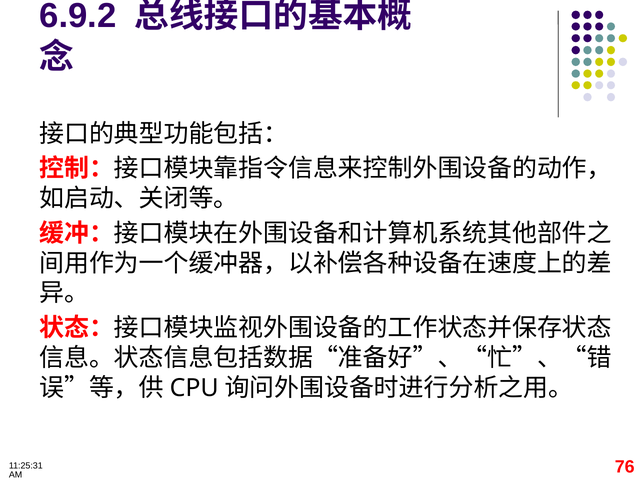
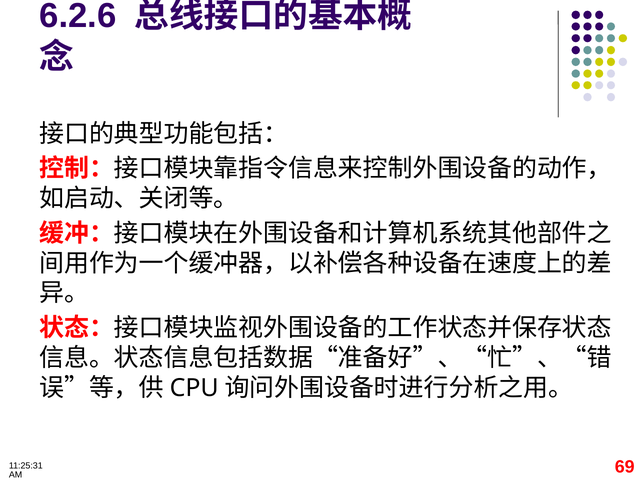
6.9.2: 6.9.2 -> 6.2.6 (78, 16)
76: 76 -> 69 (625, 468)
